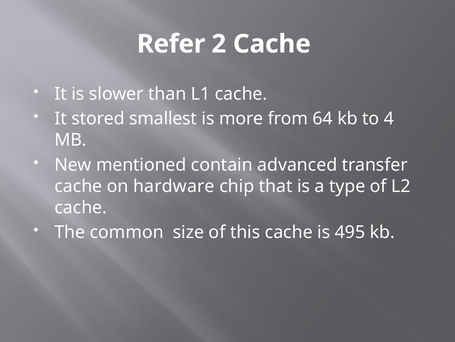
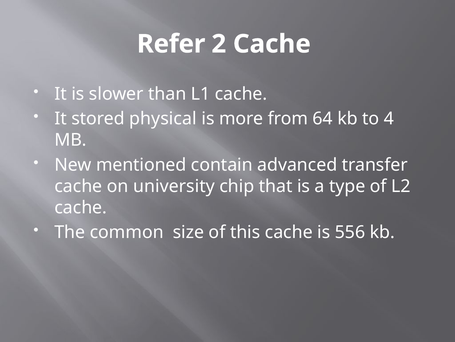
smallest: smallest -> physical (163, 119)
hardware: hardware -> university (174, 186)
495: 495 -> 556 (350, 232)
